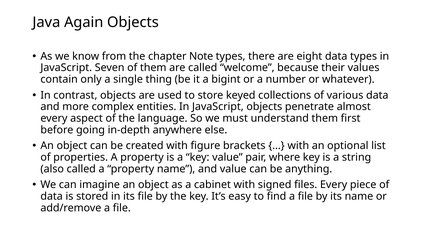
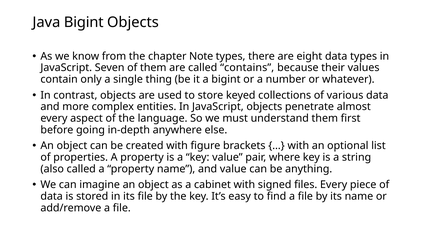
Java Again: Again -> Bigint (84, 22)
welcome: welcome -> contains (247, 68)
